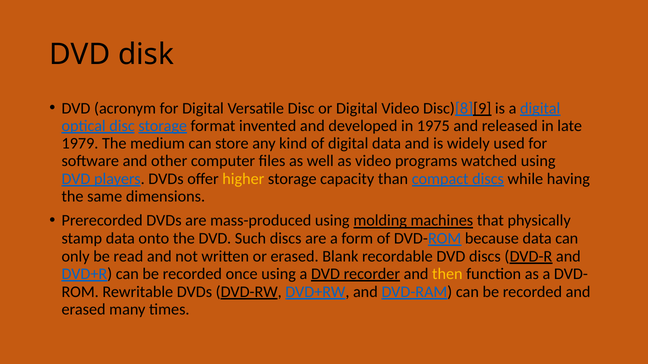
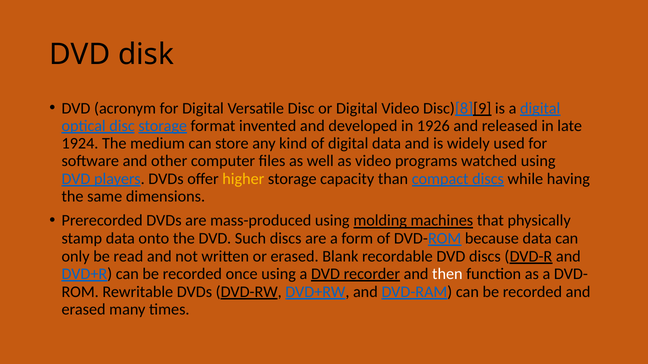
1975: 1975 -> 1926 (433, 126)
1979: 1979 -> 1924 (80, 144)
then colour: yellow -> white (447, 274)
